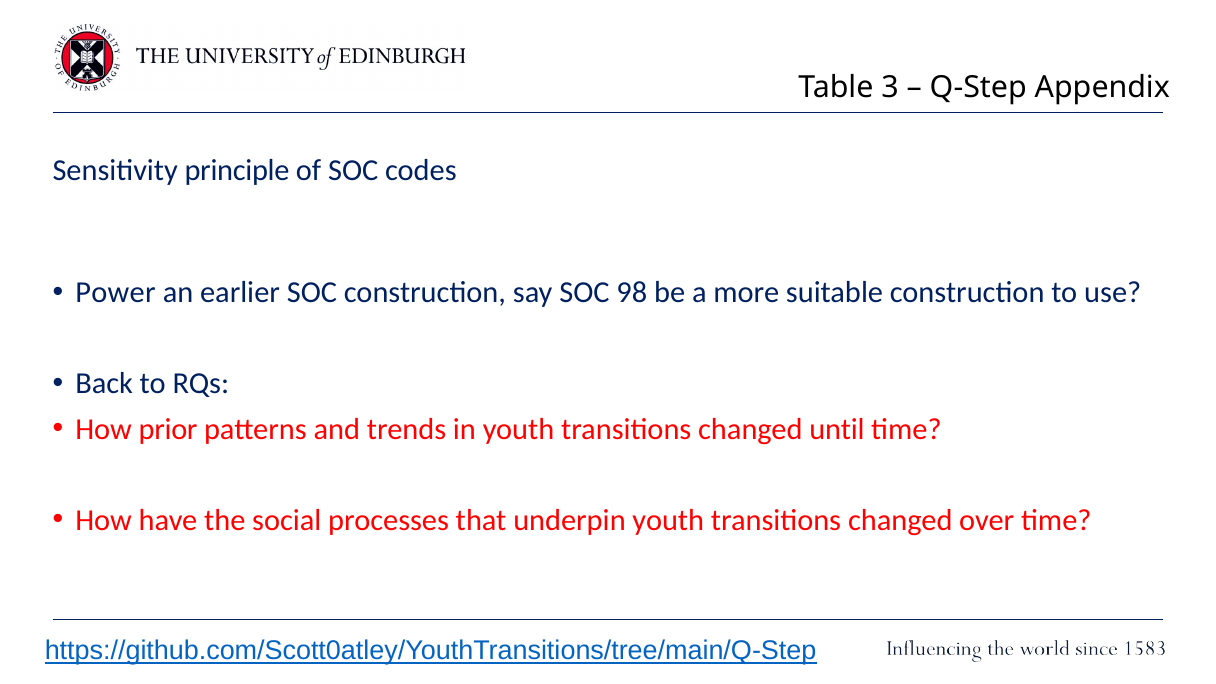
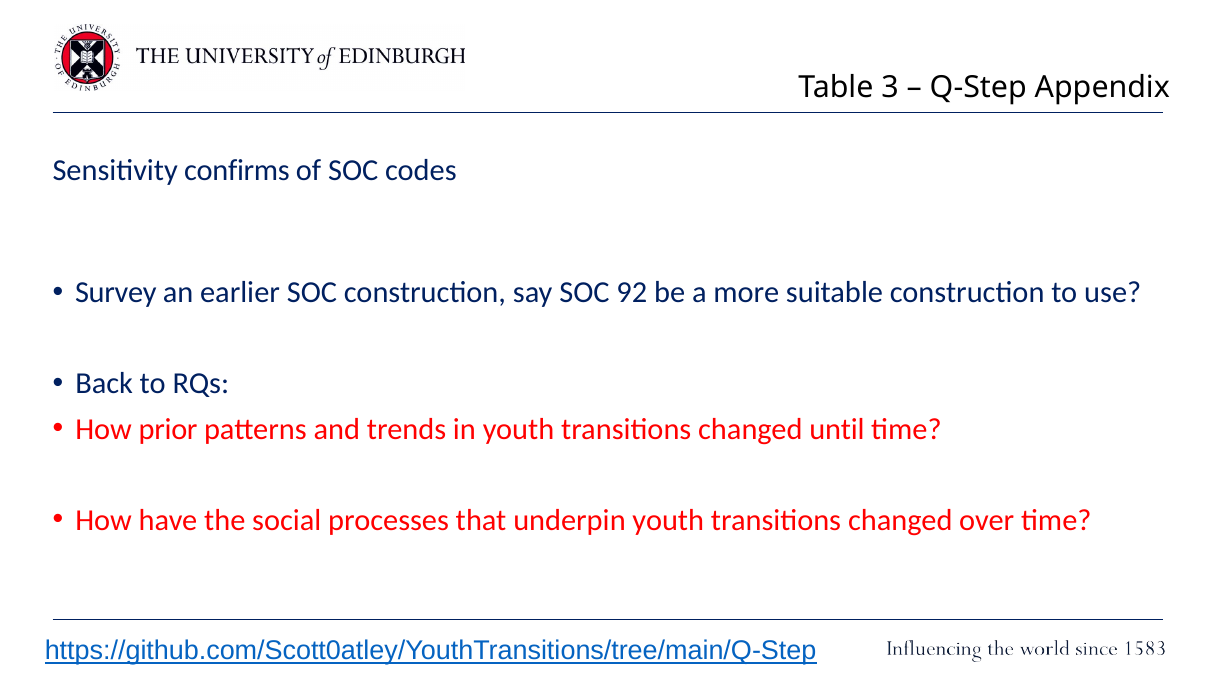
principle: principle -> confirms (237, 171)
Power: Power -> Survey (116, 292)
98: 98 -> 92 (632, 292)
